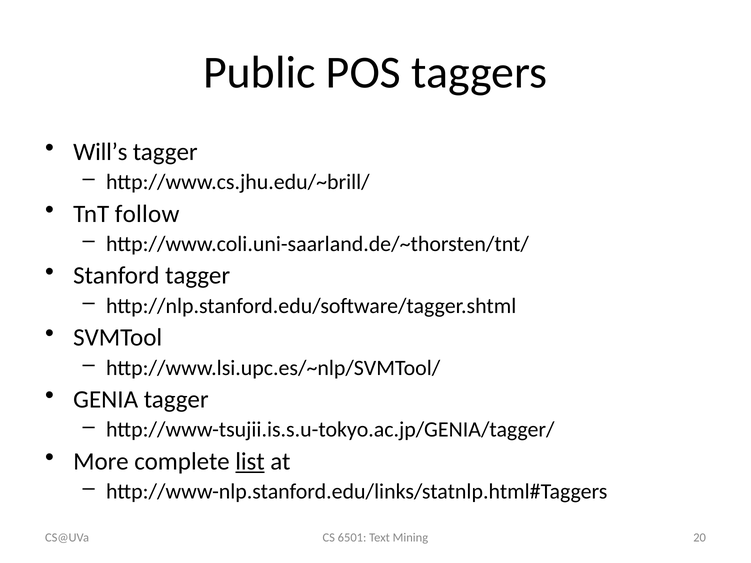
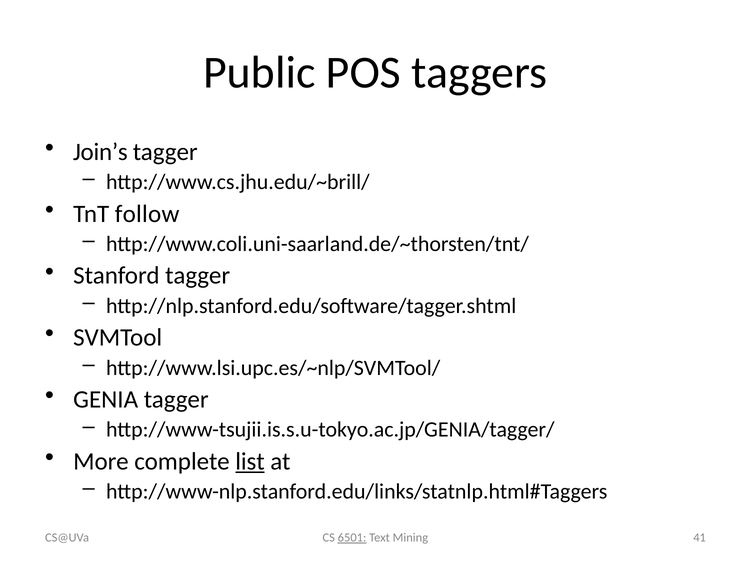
Will’s: Will’s -> Join’s (100, 152)
6501 underline: none -> present (352, 538)
20: 20 -> 41 (700, 538)
